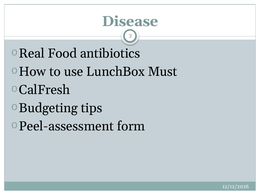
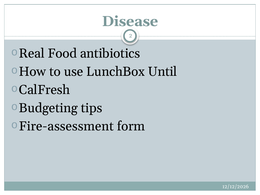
Must: Must -> Until (162, 72)
Peel-assessment: Peel-assessment -> Fire-assessment (66, 126)
